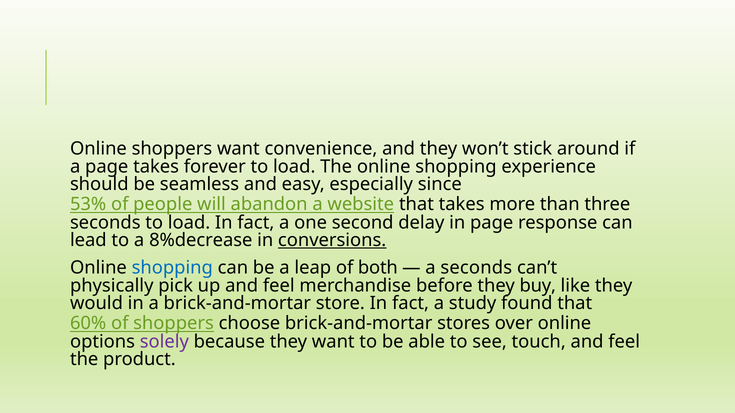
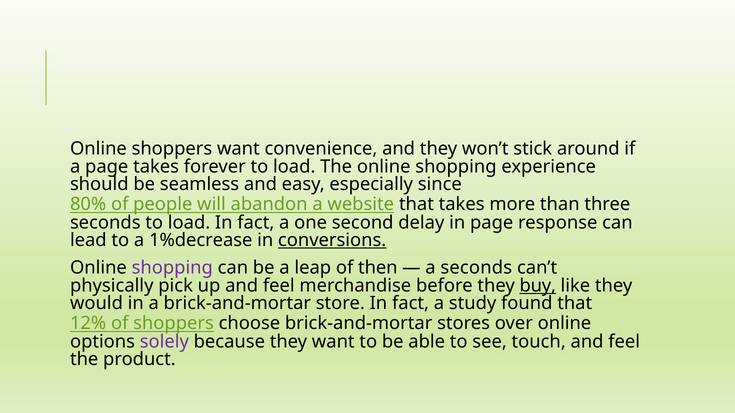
53%: 53% -> 80% (88, 204)
8%decrease: 8%decrease -> 1%decrease (201, 241)
shopping colour: blue -> purple (172, 268)
both: both -> then (378, 268)
buy underline: none -> present (538, 286)
60%: 60% -> 12% (88, 324)
